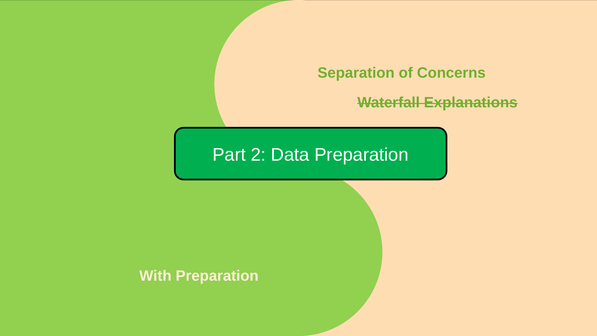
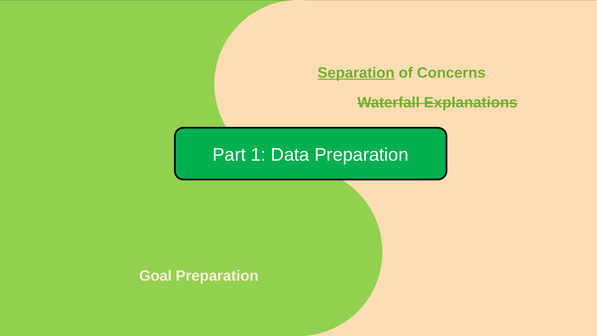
Separation underline: none -> present (356, 73)
2: 2 -> 1 (258, 155)
With: With -> Goal (155, 276)
